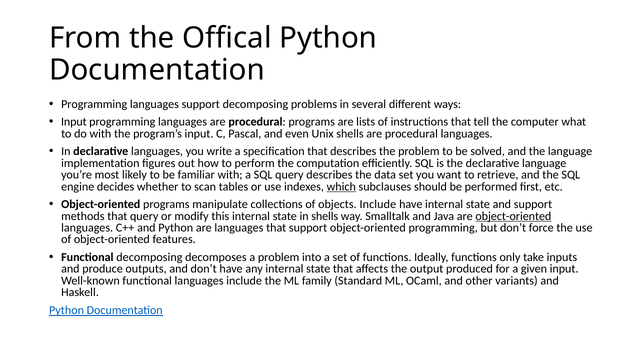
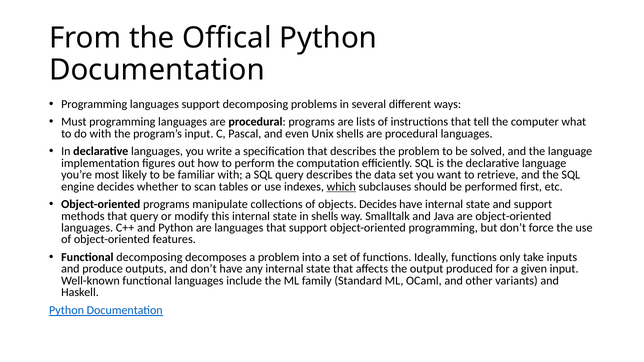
Input: Input -> Must (74, 122)
objects Include: Include -> Decides (378, 204)
object-oriented underline: present -> none (513, 216)
